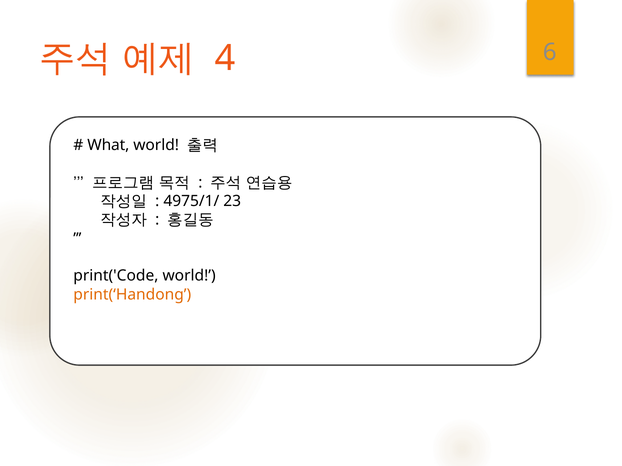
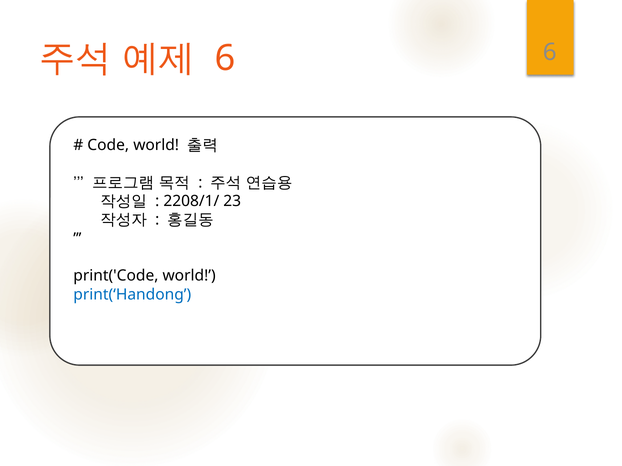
4: 4 -> 6 (225, 58)
What: What -> Code (108, 145)
4975/1/: 4975/1/ -> 2208/1/ (191, 201)
print(‘Handong colour: orange -> blue (132, 295)
